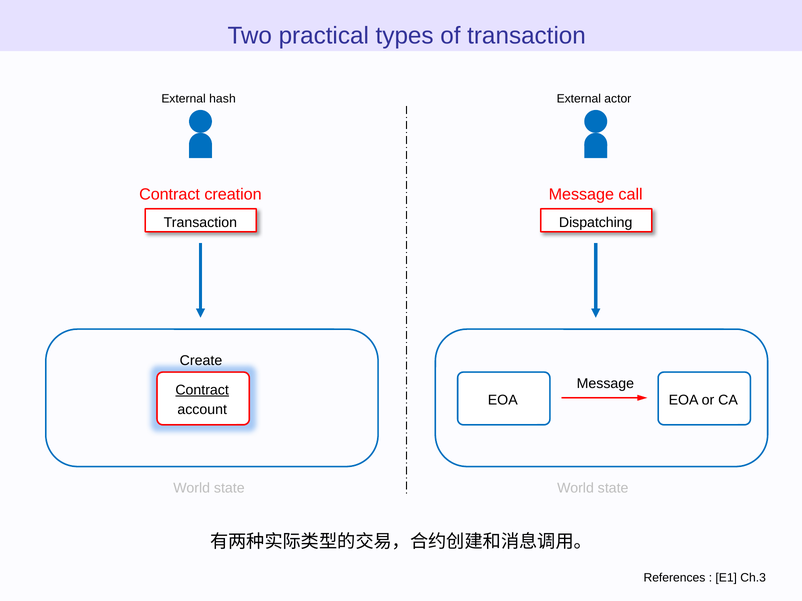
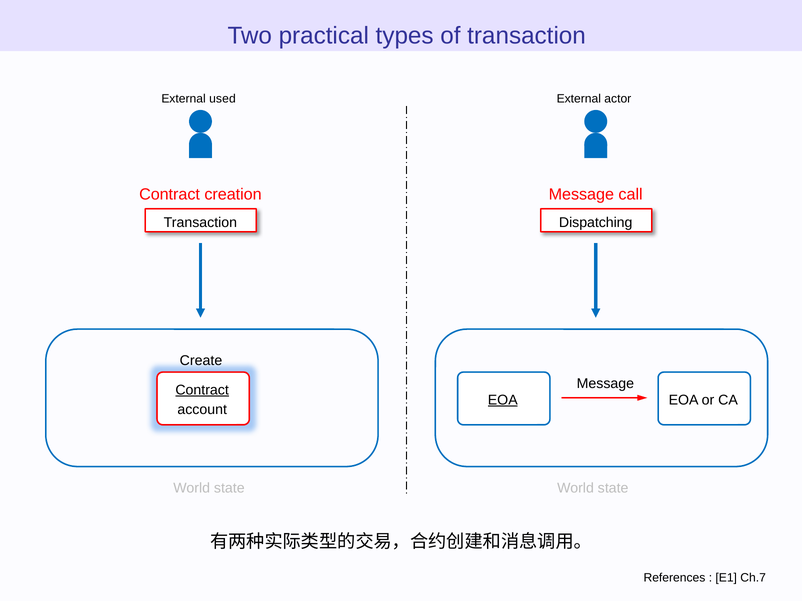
hash: hash -> used (222, 99)
EOA underline: none -> present (503, 400)
Ch.3: Ch.3 -> Ch.7 (753, 578)
